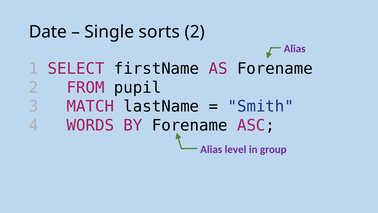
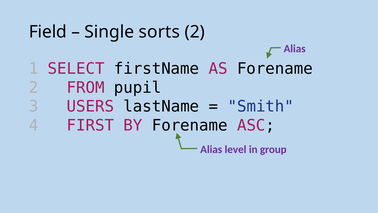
Date: Date -> Field (48, 32)
MATCH: MATCH -> USERS (90, 106)
WORDS: WORDS -> FIRST (90, 125)
